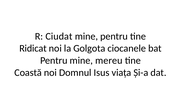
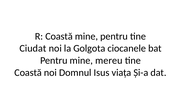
R Ciudat: Ciudat -> Coastă (59, 36)
Ridicat: Ridicat -> Ciudat (33, 48)
